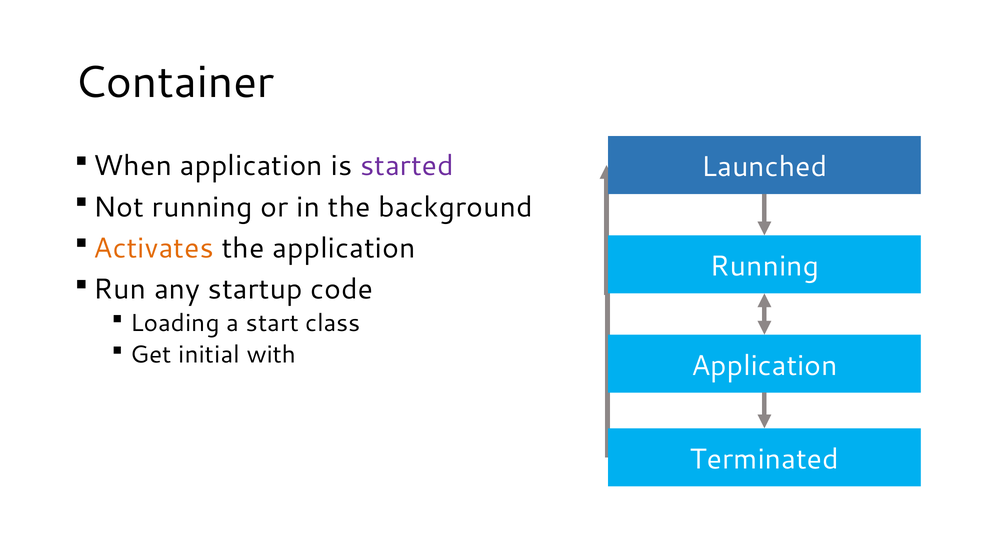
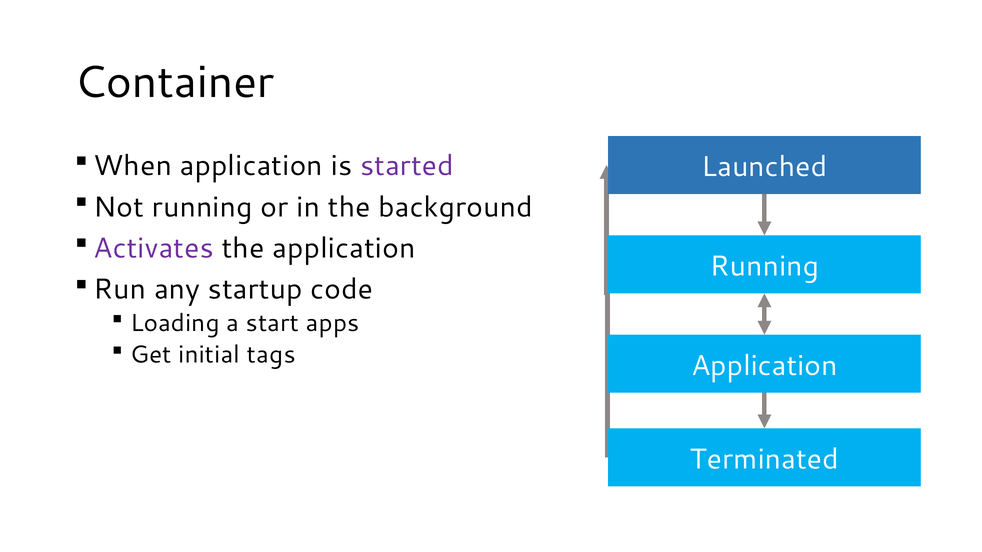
Activates colour: orange -> purple (154, 248)
class: class -> apps (333, 323)
with: with -> tags (271, 355)
